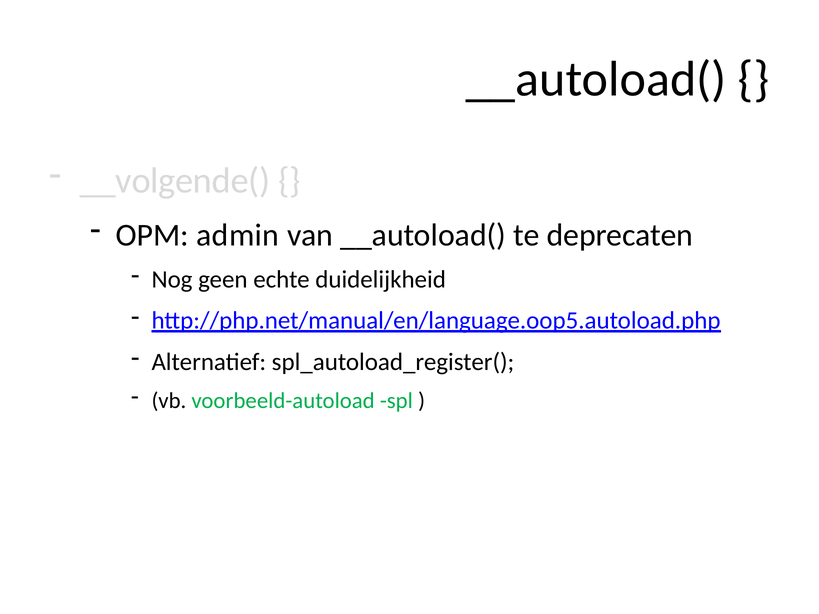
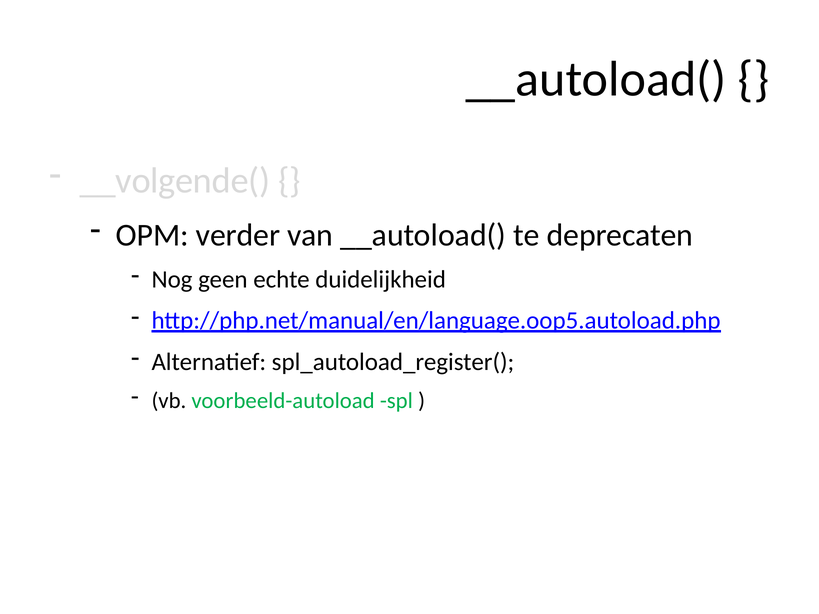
admin: admin -> verder (238, 235)
